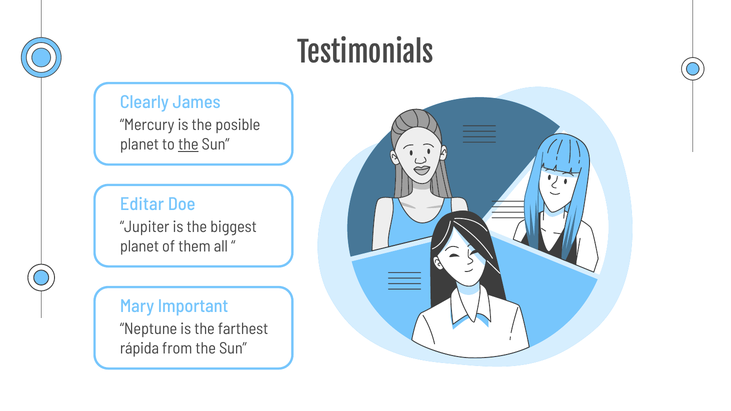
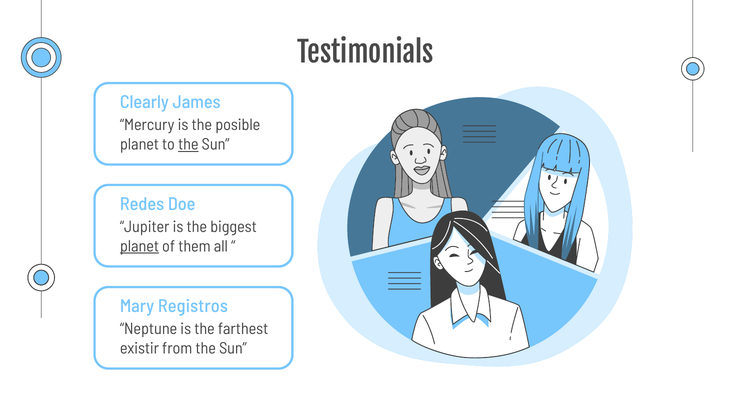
Editar: Editar -> Redes (142, 204)
planet underline: none -> present (139, 246)
Important: Important -> Registros (193, 306)
rápida: rápida -> existir (139, 349)
